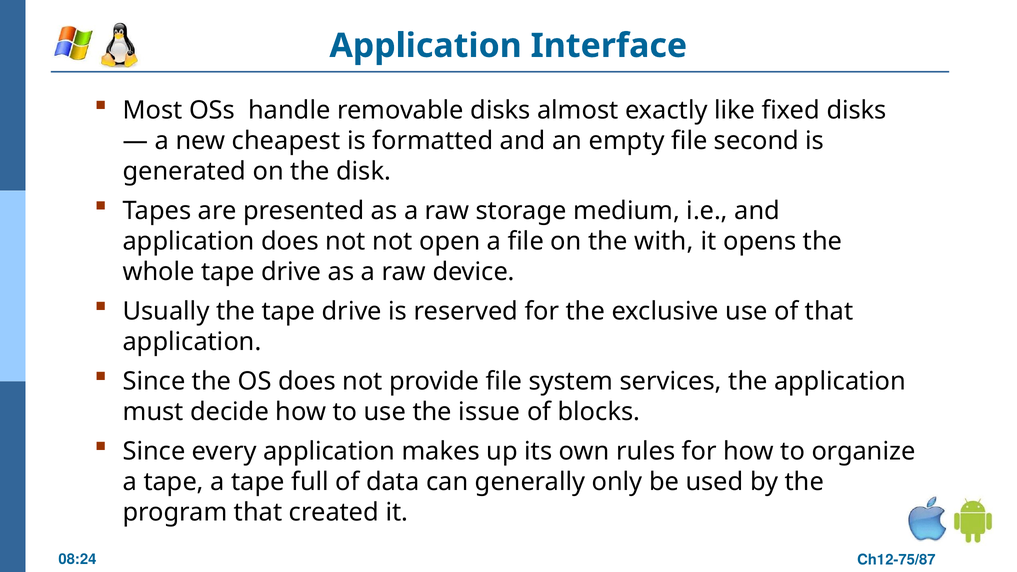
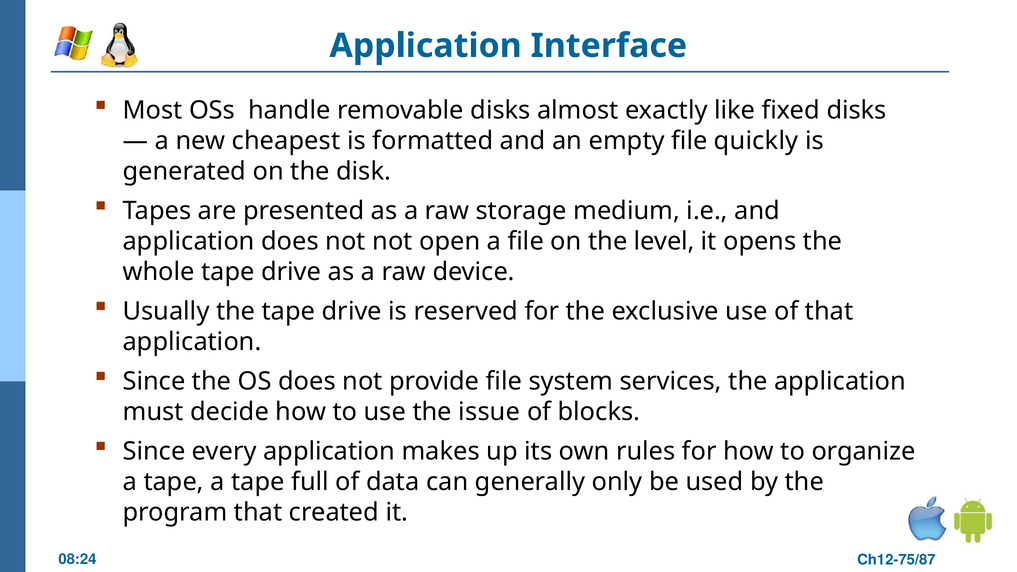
second: second -> quickly (756, 141)
with: with -> level (664, 241)
